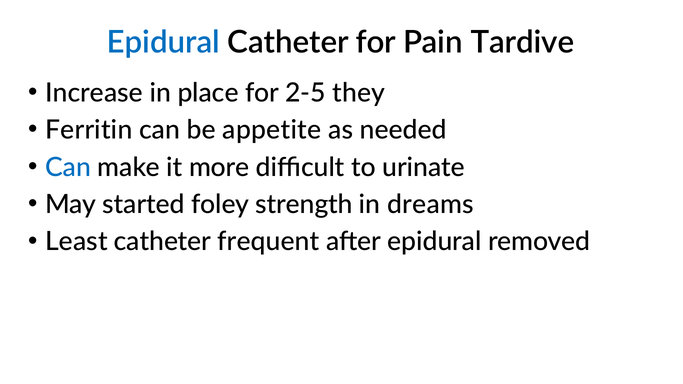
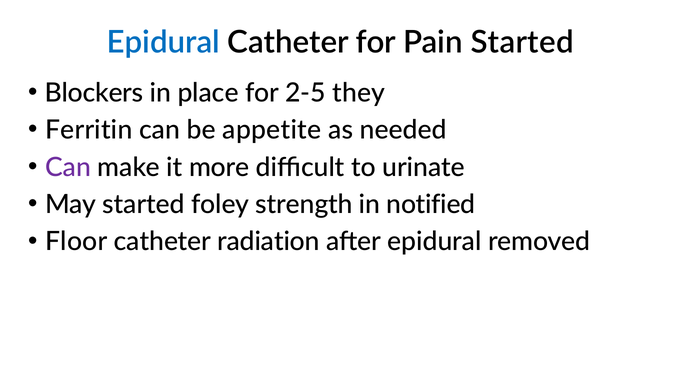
Pain Tardive: Tardive -> Started (522, 42)
Increase: Increase -> Blockers (94, 93)
Can colour: blue -> purple (68, 167)
dreams: dreams -> notified (431, 205)
Least: Least -> Floor (76, 242)
frequent: frequent -> radiation (268, 242)
